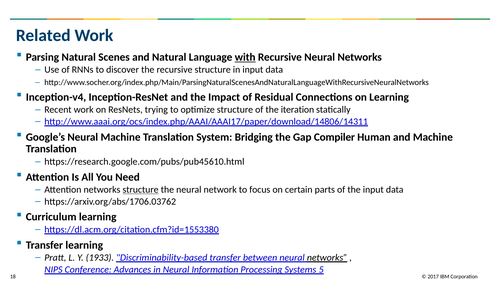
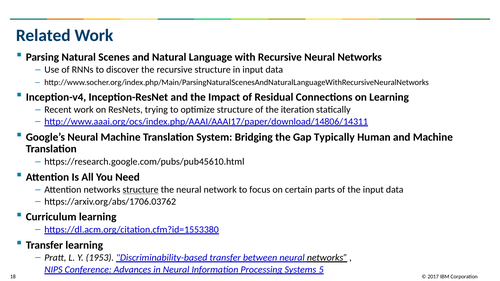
with underline: present -> none (245, 57)
Compiler: Compiler -> Typically (334, 137)
1933: 1933 -> 1953 (100, 258)
